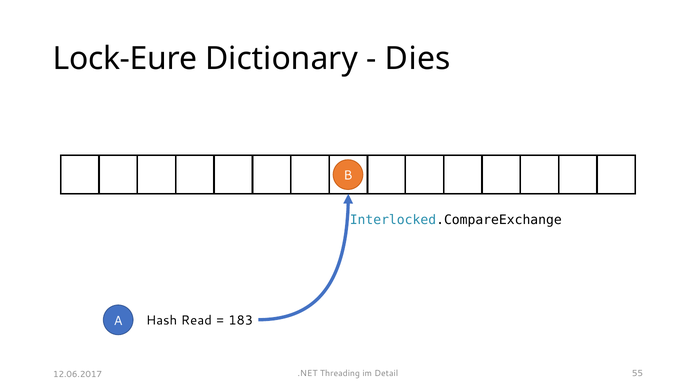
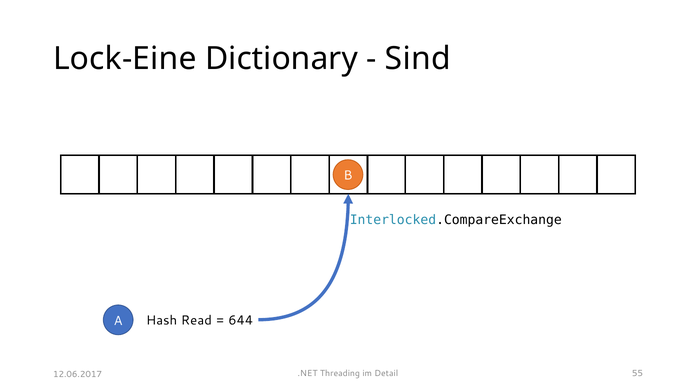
Lock-Eure: Lock-Eure -> Lock-Eine (125, 58)
Dies: Dies -> Sind (418, 58)
183: 183 -> 644 (241, 320)
